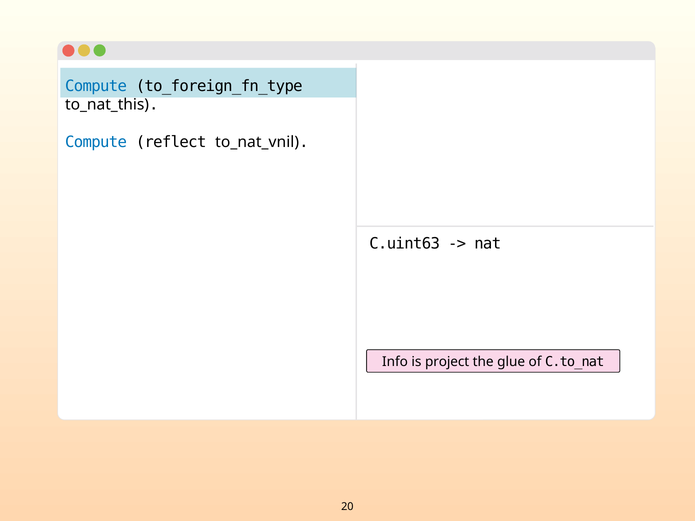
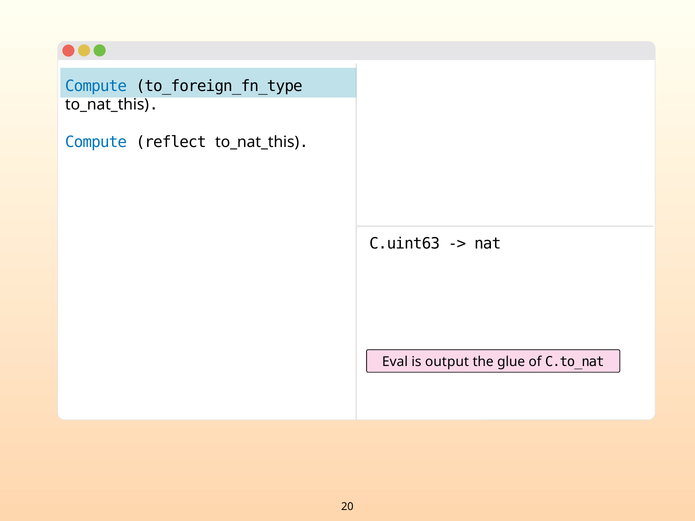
reflect to_nat_vnil: to_nat_vnil -> to_nat_this (257, 142)
Info: Info -> Eval (395, 362)
project: project -> output (447, 362)
